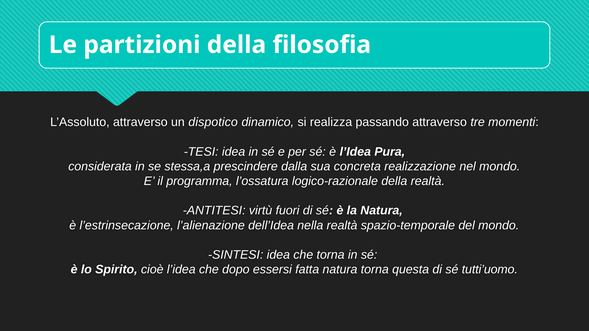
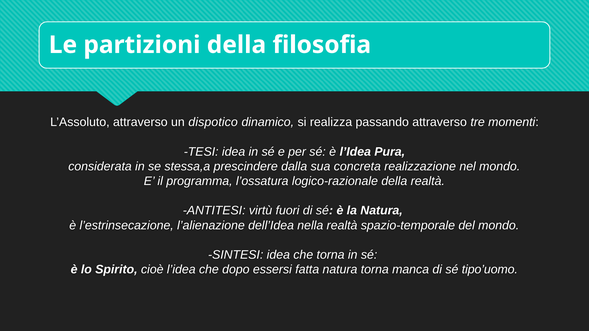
questa: questa -> manca (411, 270)
tutti’uomo: tutti’uomo -> tipo’uomo (490, 270)
